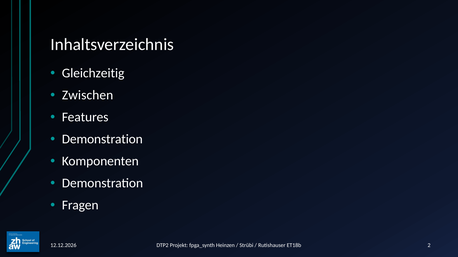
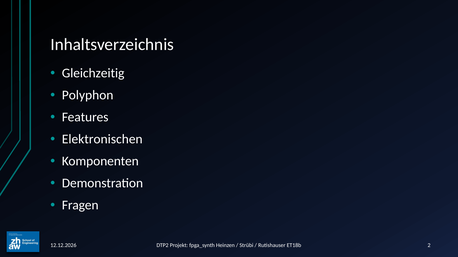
Zwischen: Zwischen -> Polyphon (88, 95)
Demonstration: Demonstration -> Elektronischen (102, 140)
